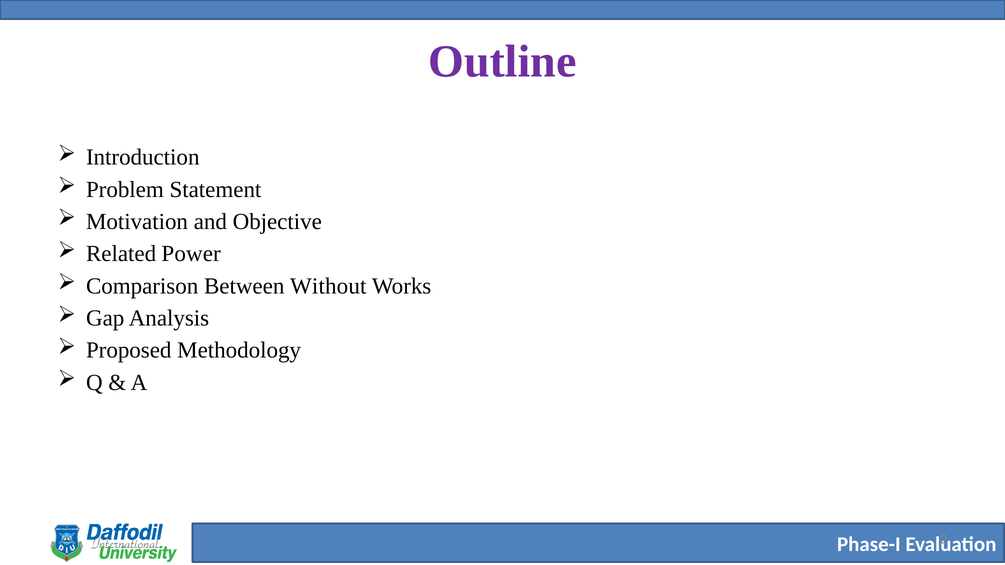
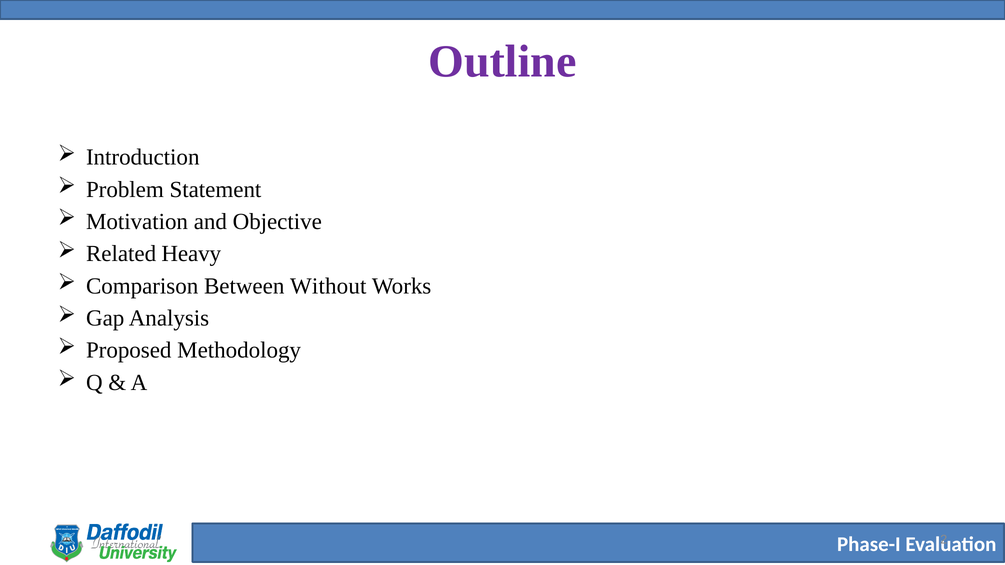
Power: Power -> Heavy (191, 254)
